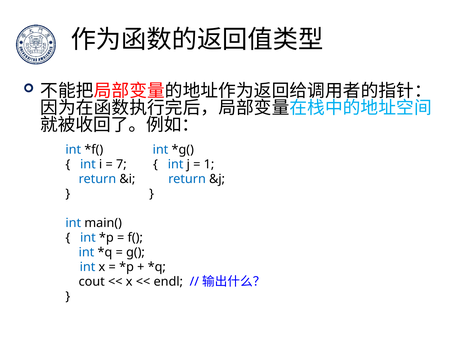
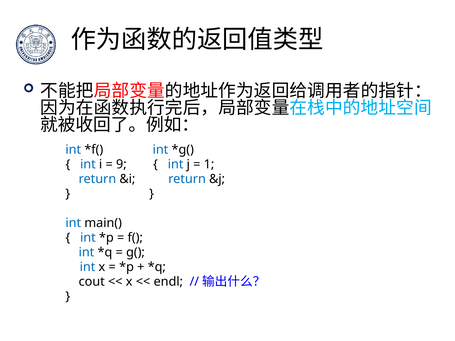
7: 7 -> 9 (121, 164)
